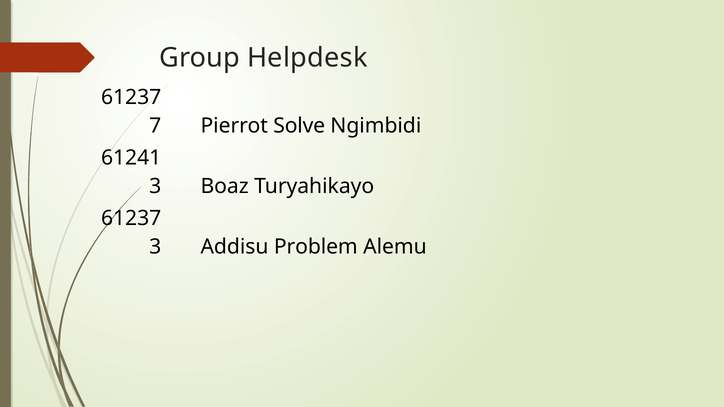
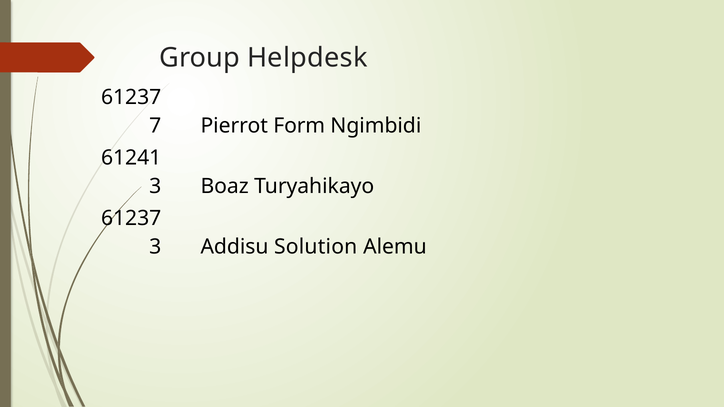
Solve: Solve -> Form (299, 126)
Problem: Problem -> Solution (316, 247)
